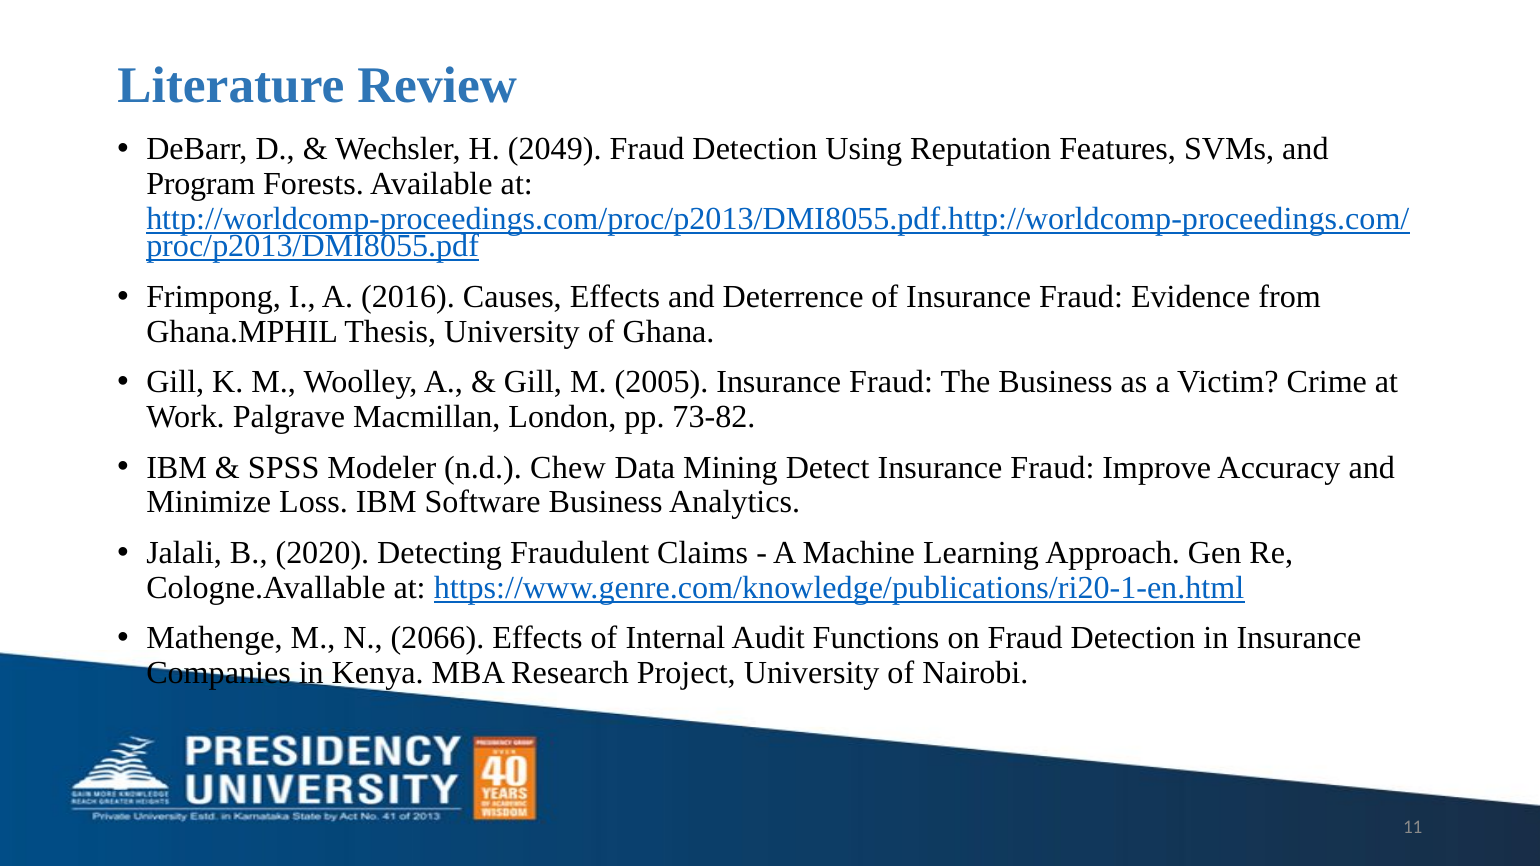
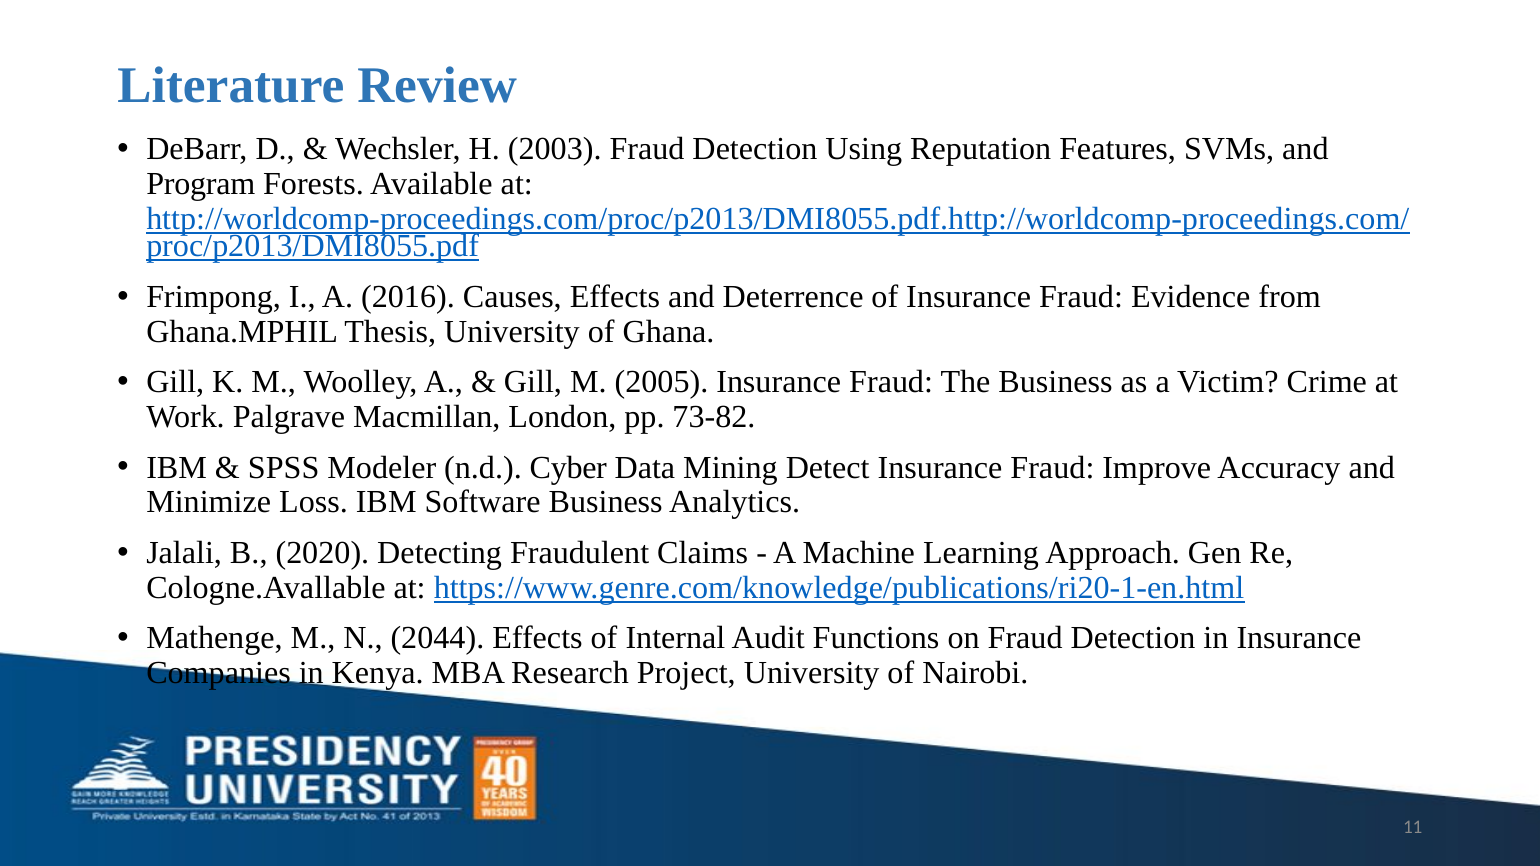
2049: 2049 -> 2003 (555, 149)
Chew: Chew -> Cyber (568, 468)
2066: 2066 -> 2044 (437, 638)
